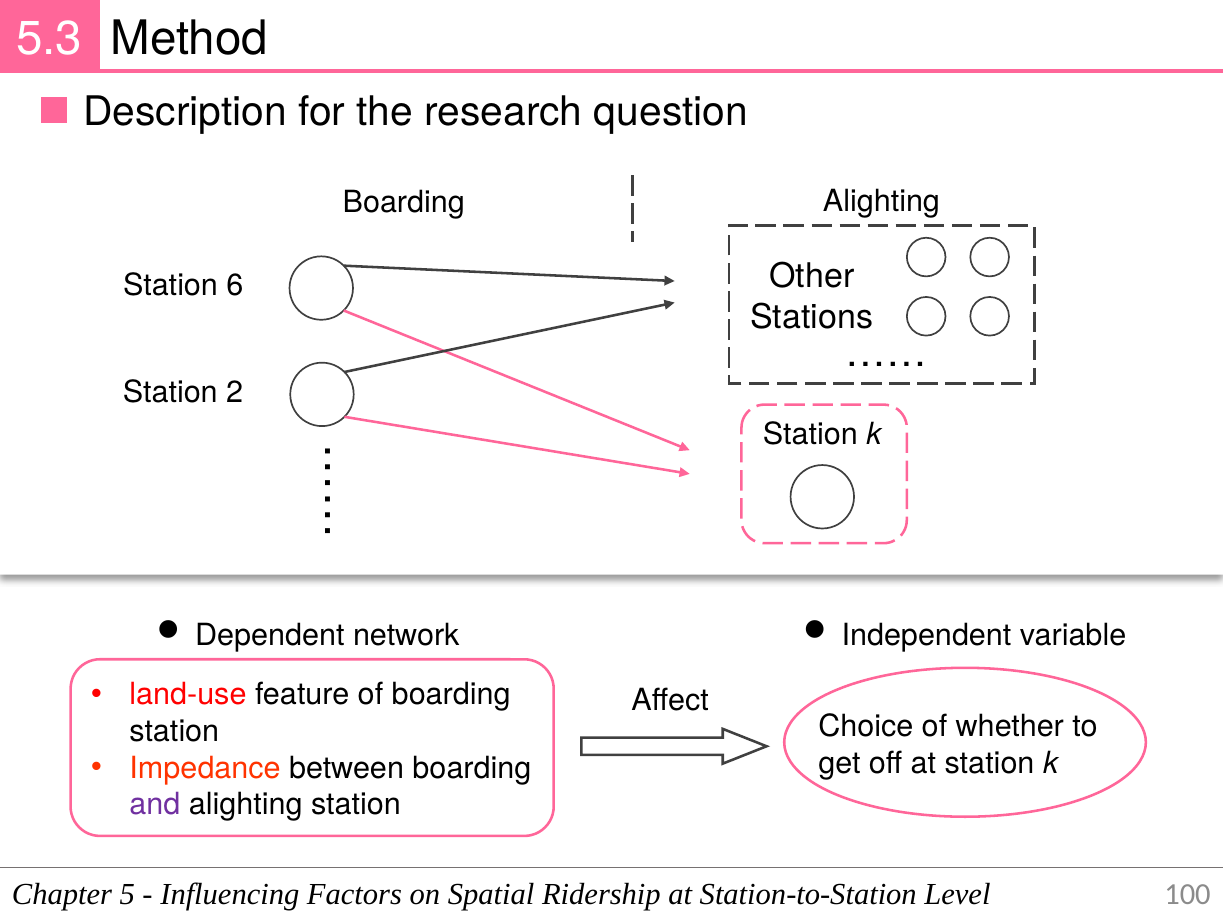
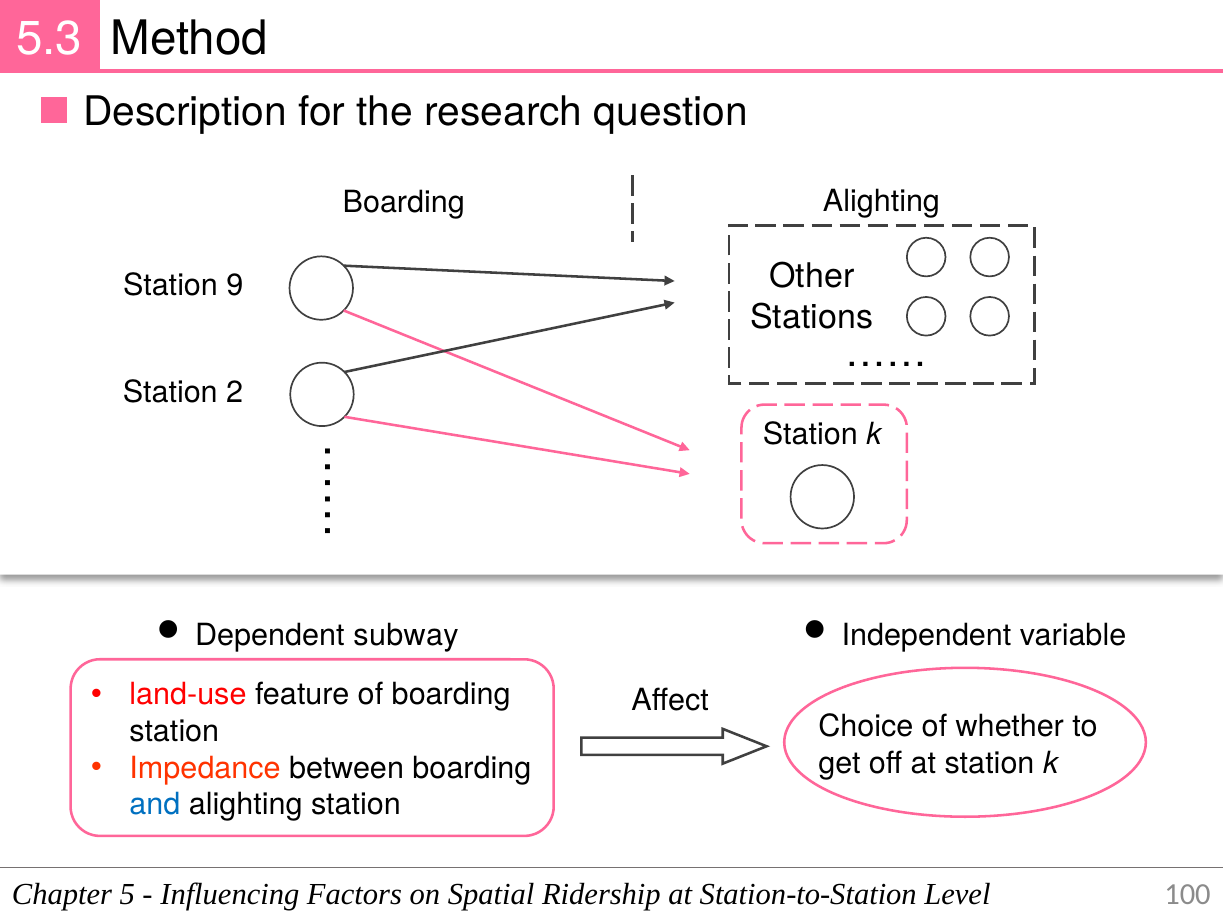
6: 6 -> 9 (235, 286)
network: network -> subway (406, 636)
and colour: purple -> blue (155, 805)
